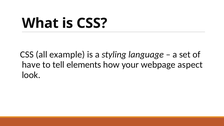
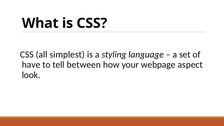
example: example -> simplest (67, 54)
elements: elements -> between (84, 65)
